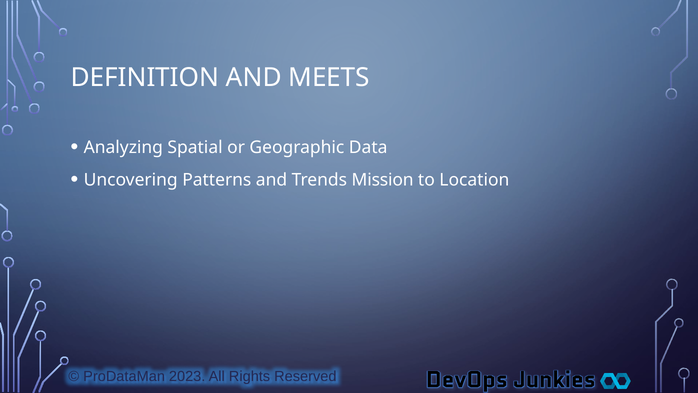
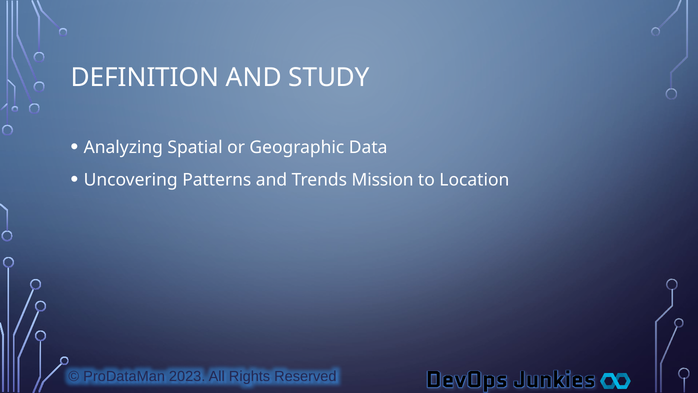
MEETS: MEETS -> STUDY (329, 78)
